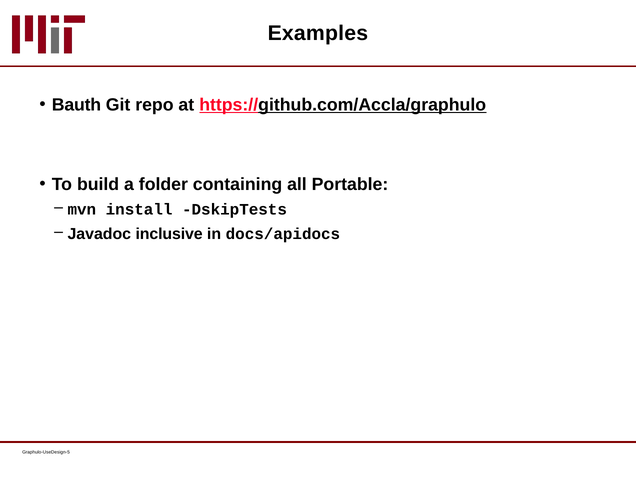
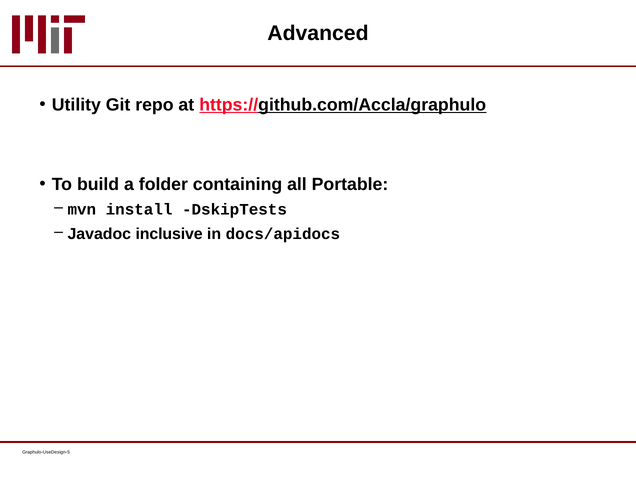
Examples: Examples -> Advanced (318, 33)
Bauth: Bauth -> Utility (76, 105)
